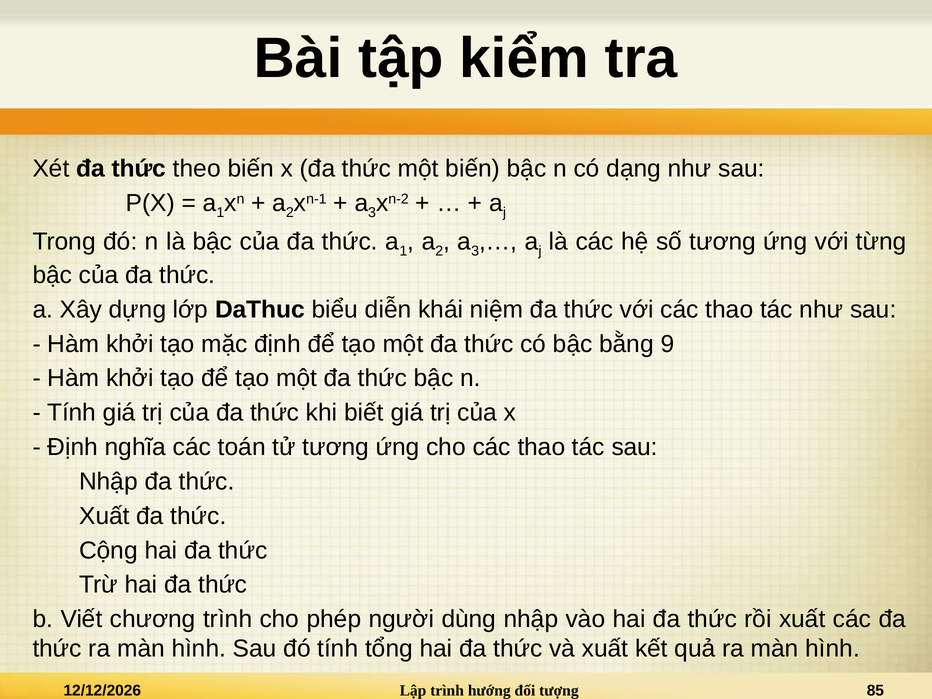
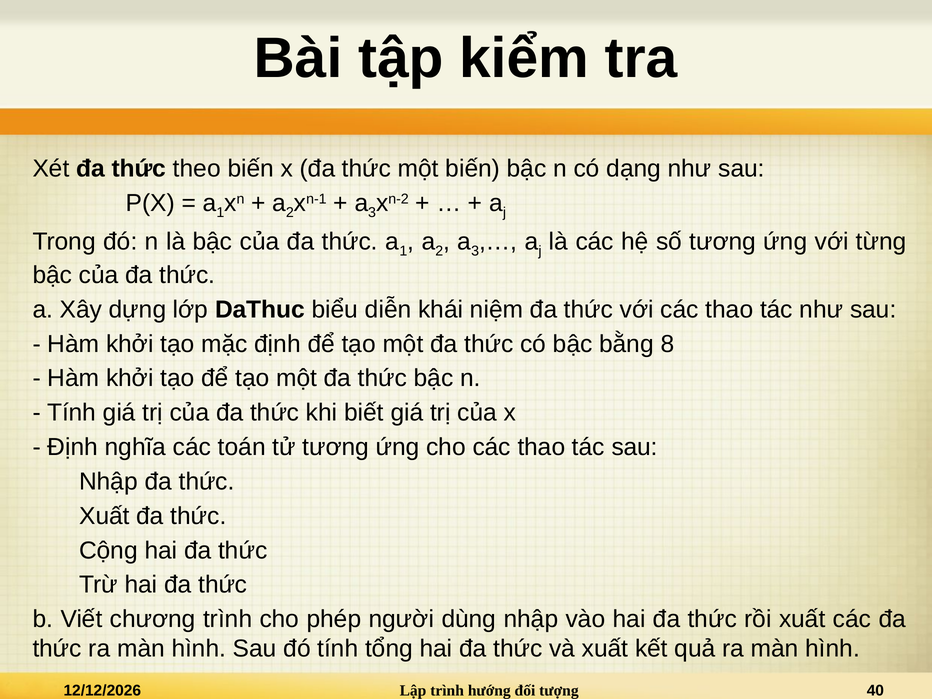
9: 9 -> 8 (667, 344)
85: 85 -> 40 (875, 691)
